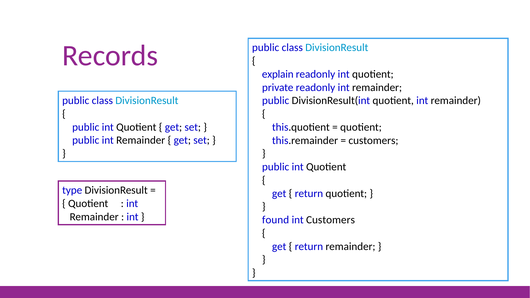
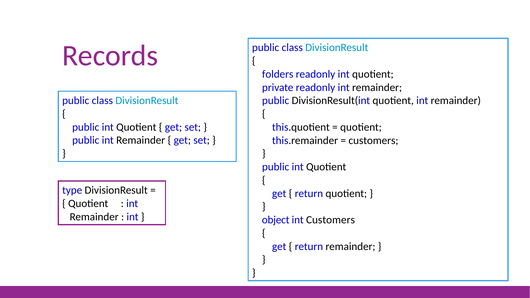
explain: explain -> folders (278, 74)
found: found -> object (276, 220)
